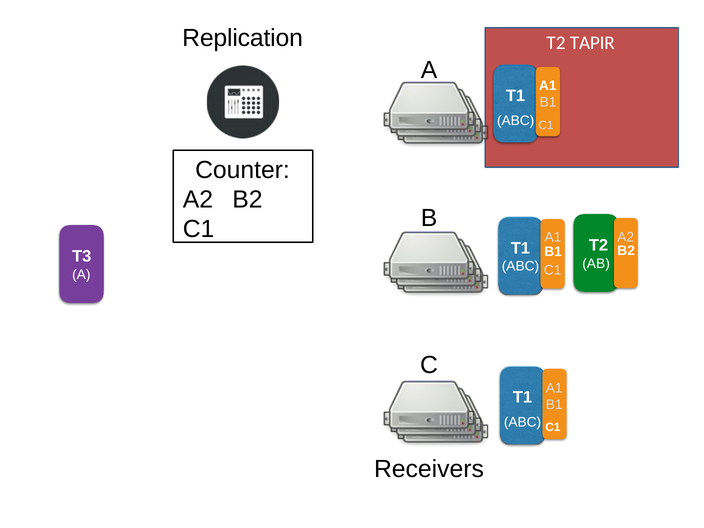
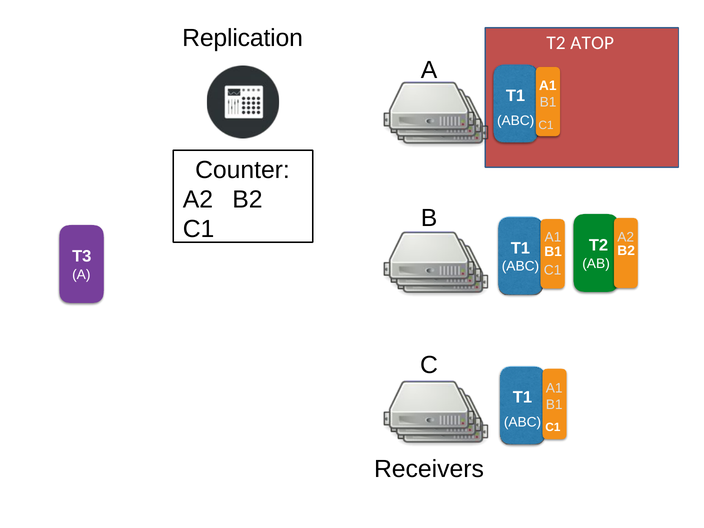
TAPIR: TAPIR -> ATOP (592, 43)
